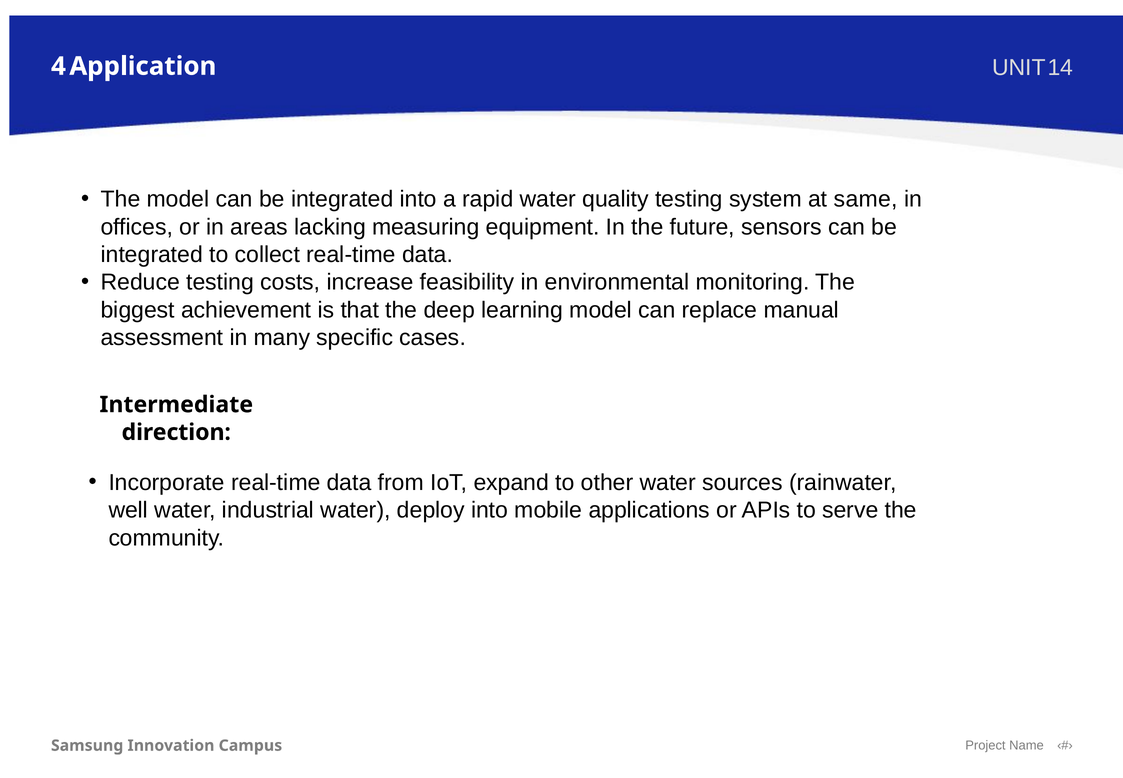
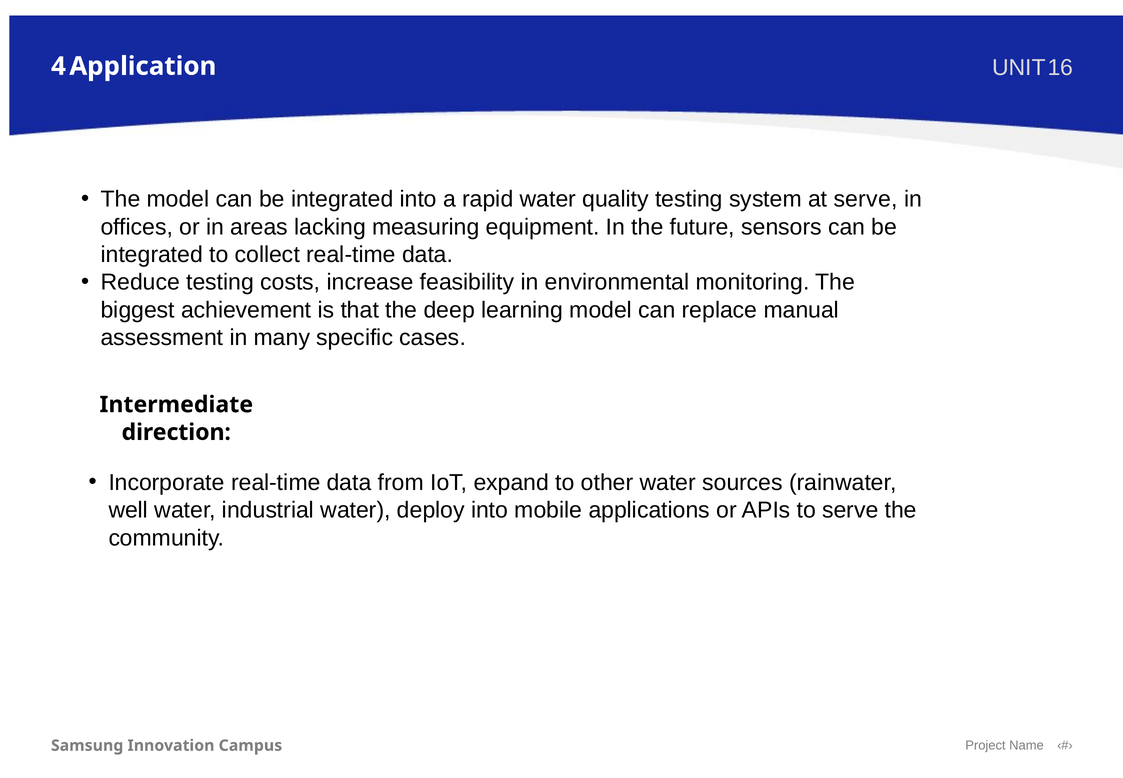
14: 14 -> 16 (1060, 68)
at same: same -> serve (866, 199)
